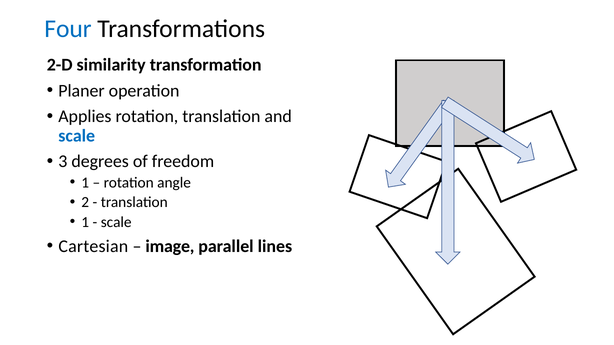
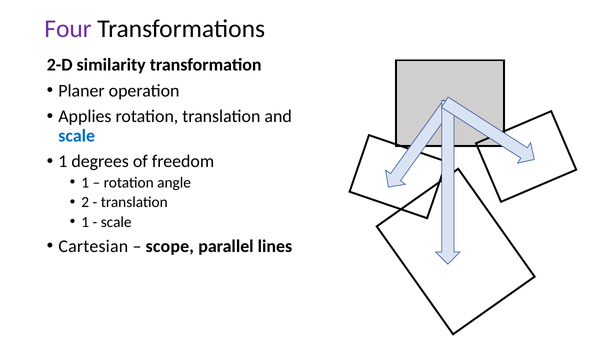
Four colour: blue -> purple (68, 29)
3: 3 -> 1 (63, 162)
image: image -> scope (170, 247)
